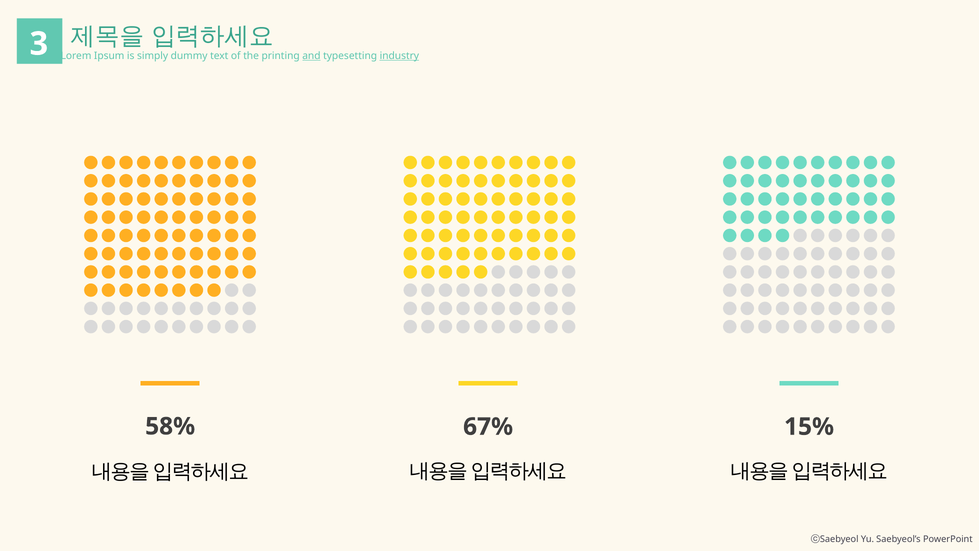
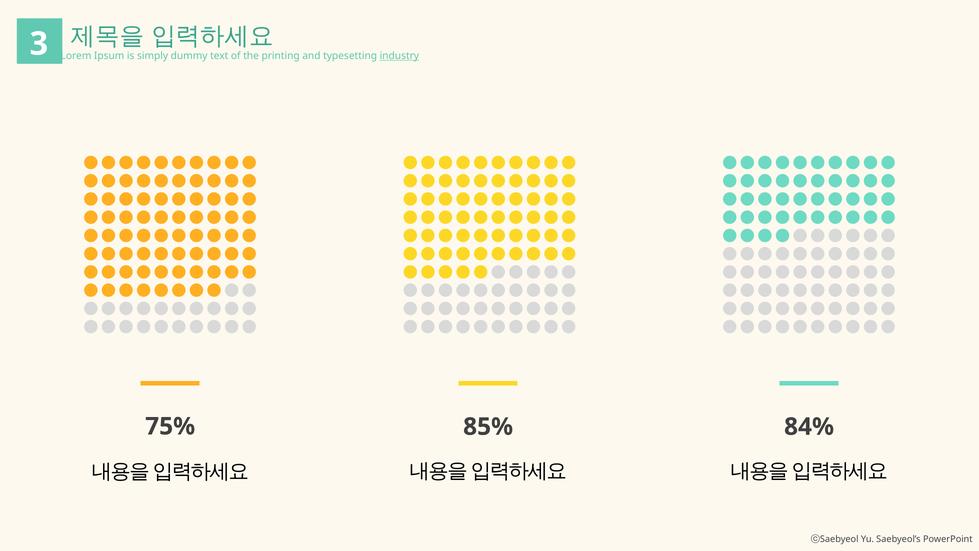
and underline: present -> none (311, 56)
58%: 58% -> 75% (170, 426)
67%: 67% -> 85% (488, 427)
15%: 15% -> 84% (809, 427)
